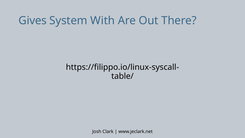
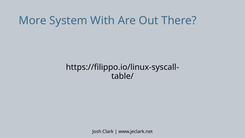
Gives: Gives -> More (33, 21)
